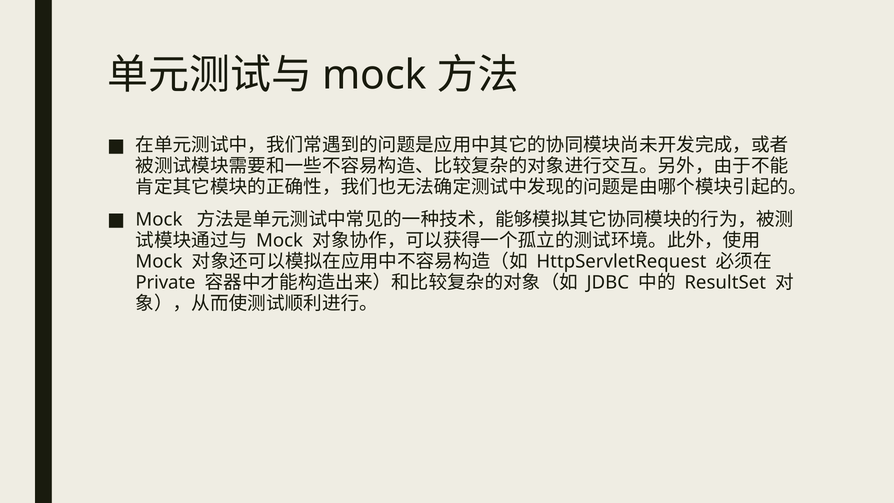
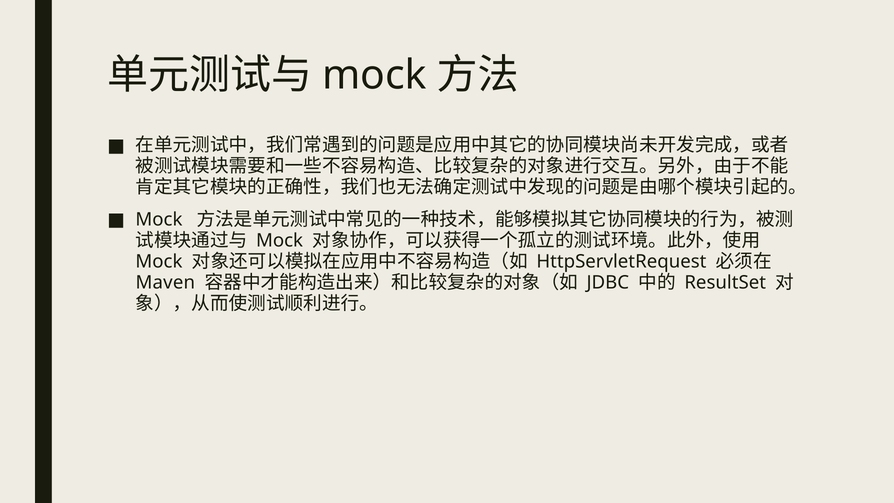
Private: Private -> Maven (165, 282)
